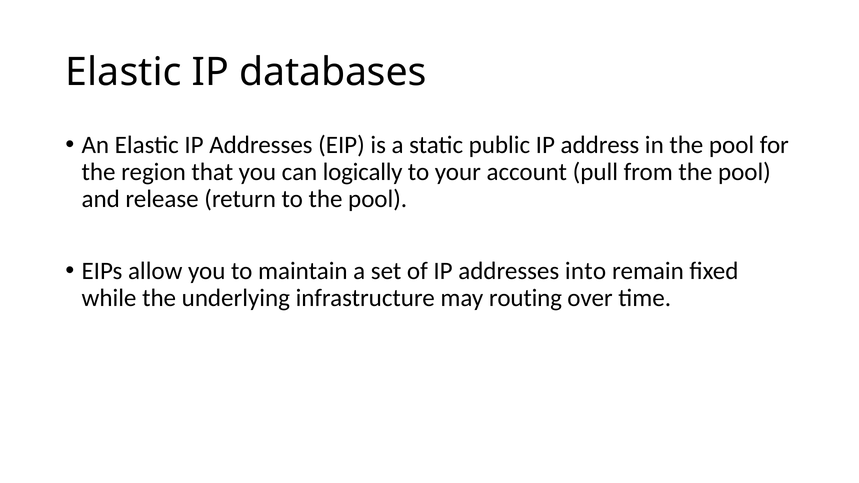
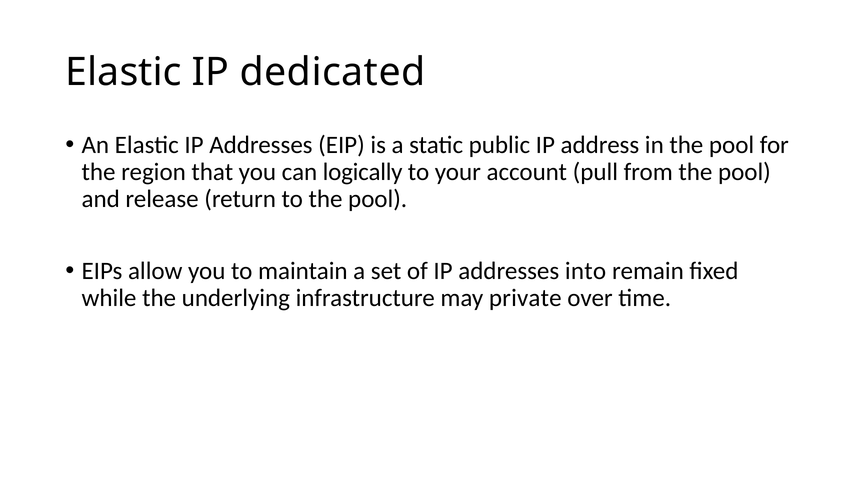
databases: databases -> dedicated (333, 72)
routing: routing -> private (525, 298)
